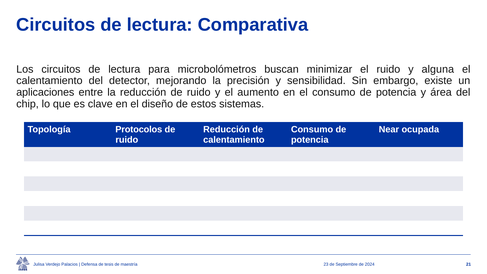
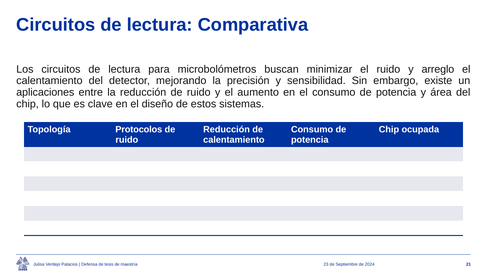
alguna: alguna -> arreglo (438, 69)
Near: Near -> Chip (389, 130)
